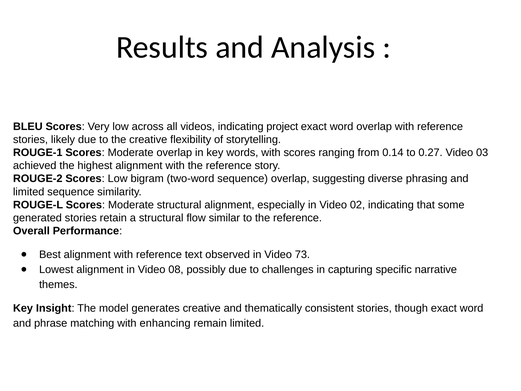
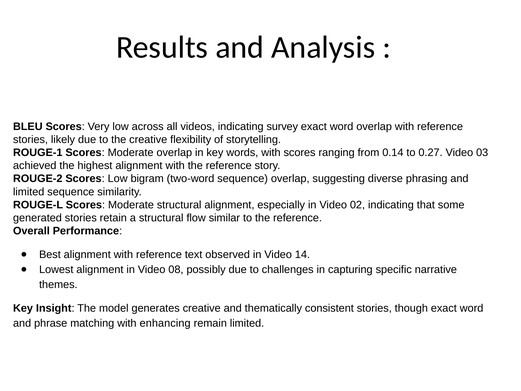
project: project -> survey (282, 127)
73: 73 -> 14 (302, 254)
